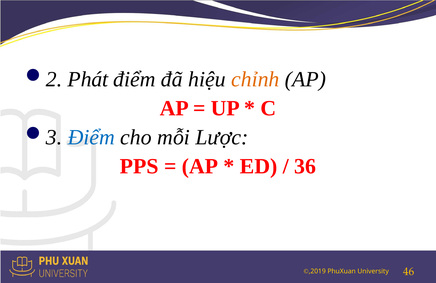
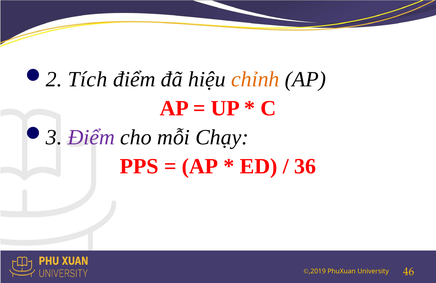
Phát: Phát -> Tích (88, 79)
Điểm colour: blue -> purple (91, 137)
Lược: Lược -> Chạy (222, 137)
